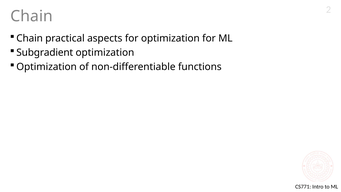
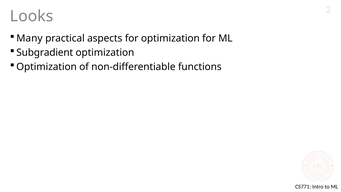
Chain: Chain -> Looks (32, 16)
Chain: Chain -> Many (29, 38)
